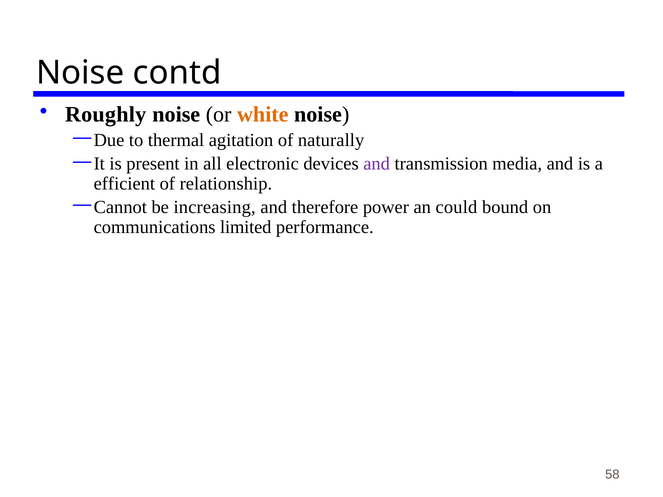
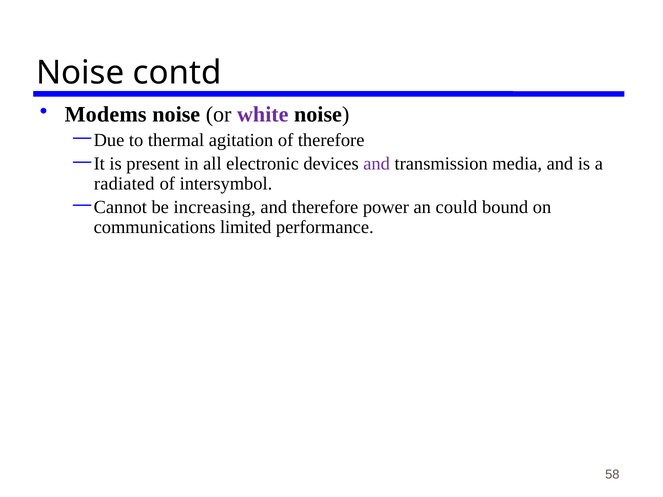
Roughly: Roughly -> Modems (106, 115)
white colour: orange -> purple (263, 115)
of naturally: naturally -> therefore (331, 140)
efficient: efficient -> radiated (124, 184)
relationship: relationship -> intersymbol (226, 184)
